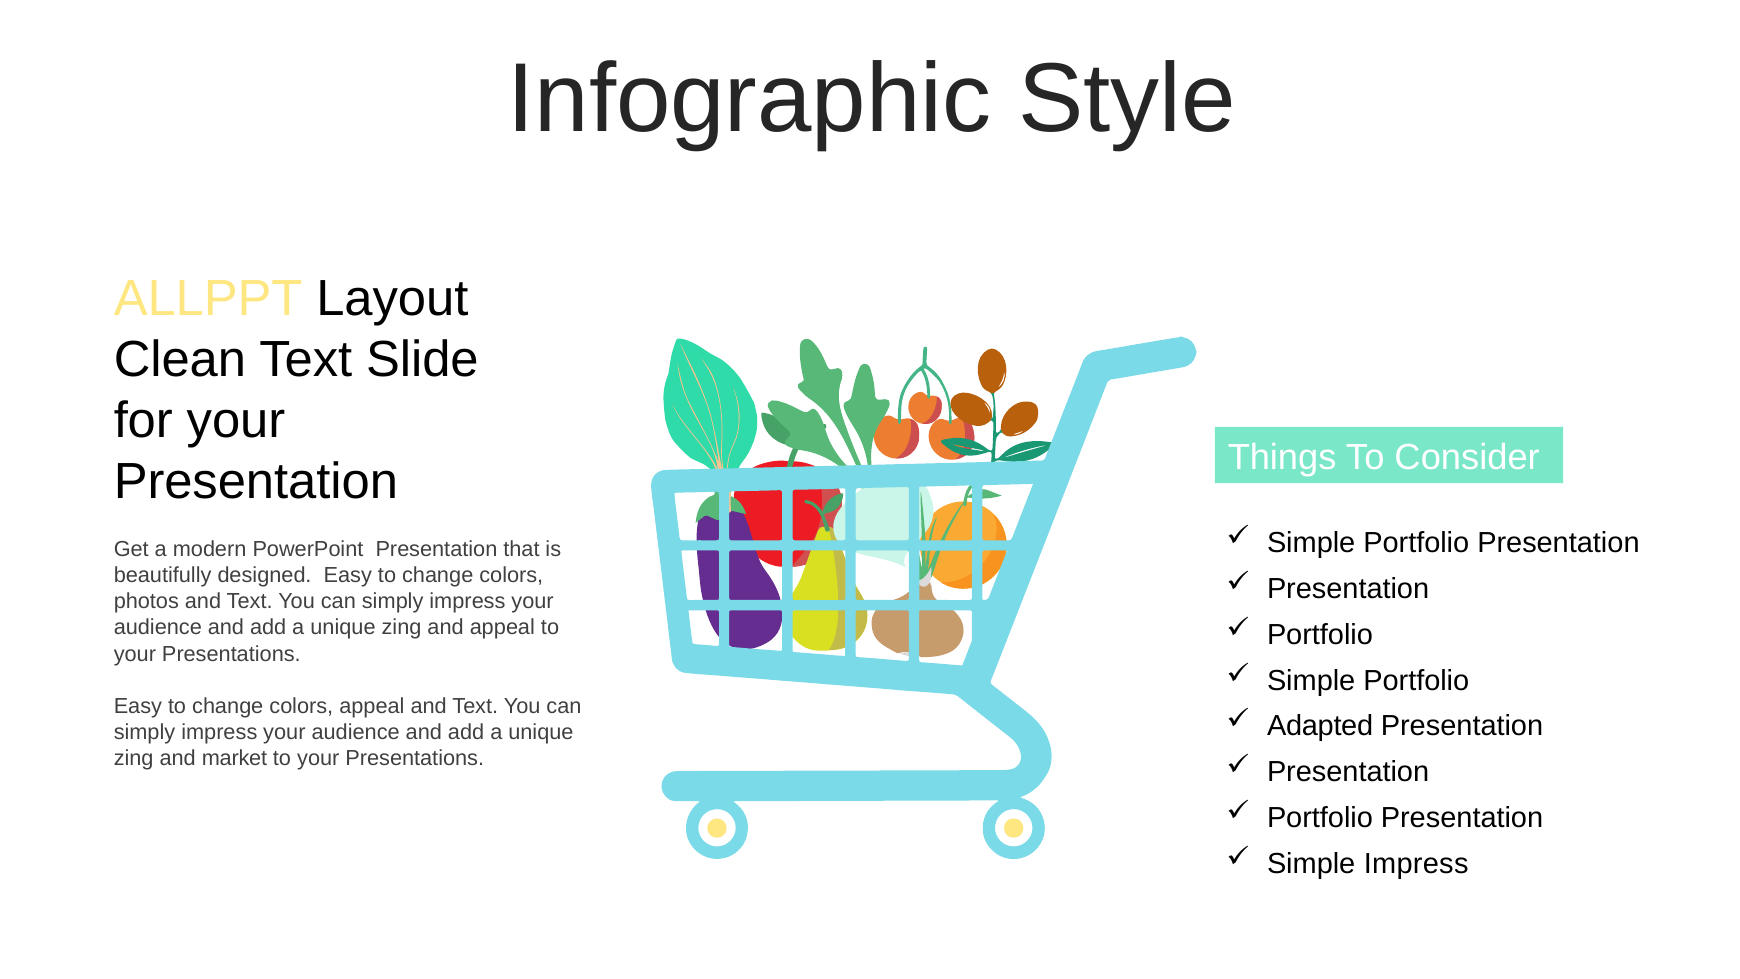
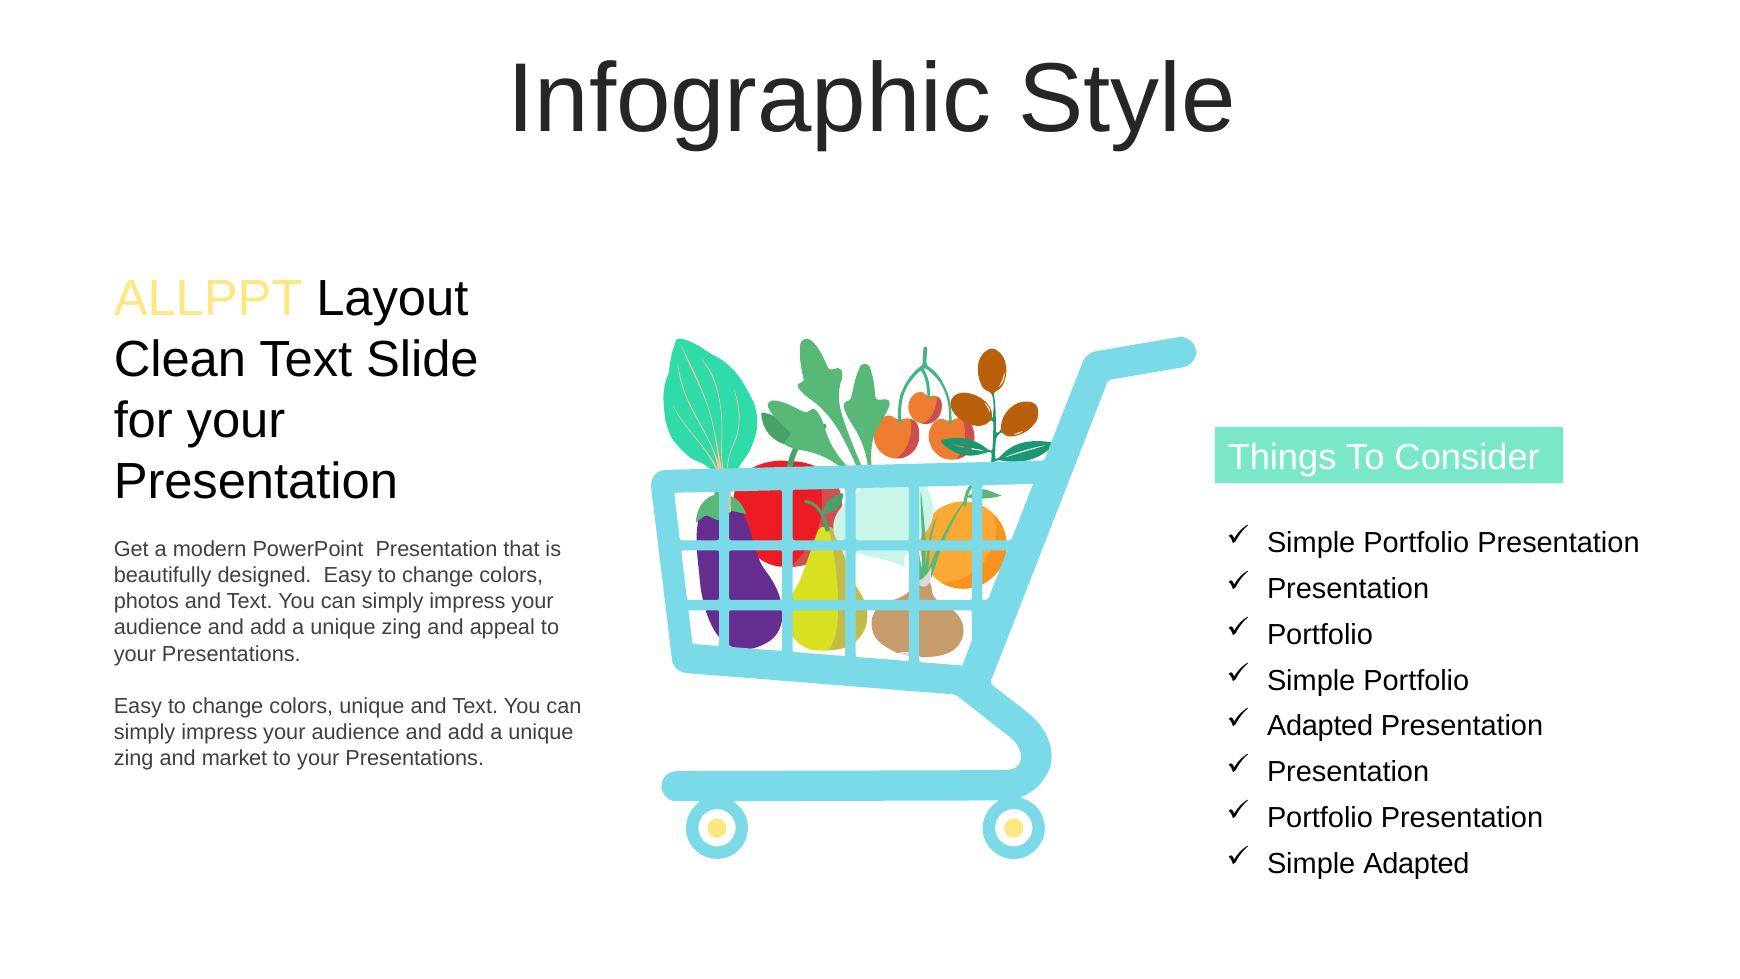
colors appeal: appeal -> unique (372, 706)
Simple Impress: Impress -> Adapted (1416, 864)
